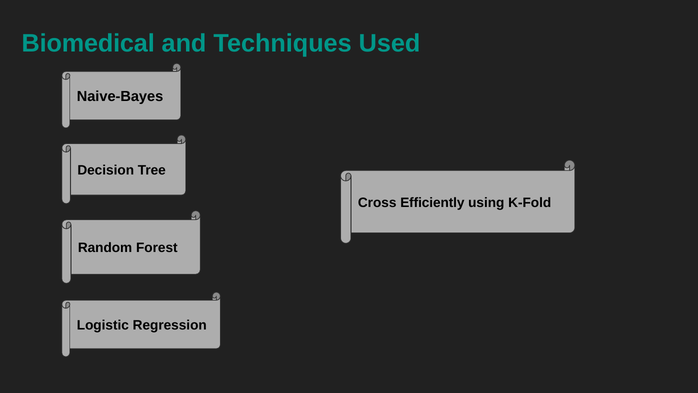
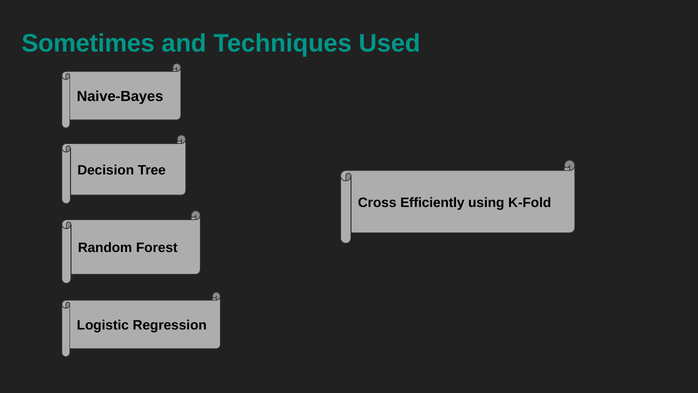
Biomedical: Biomedical -> Sometimes (88, 43)
